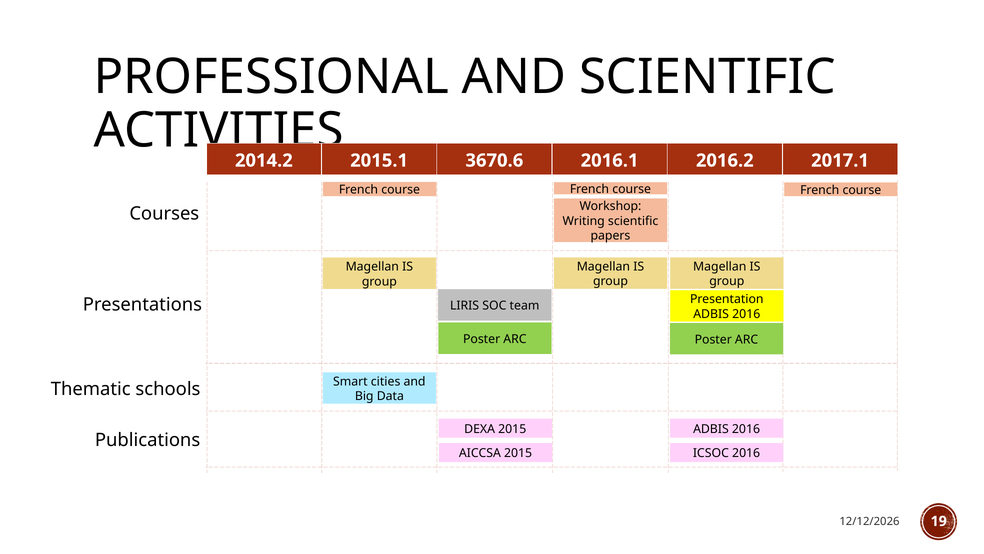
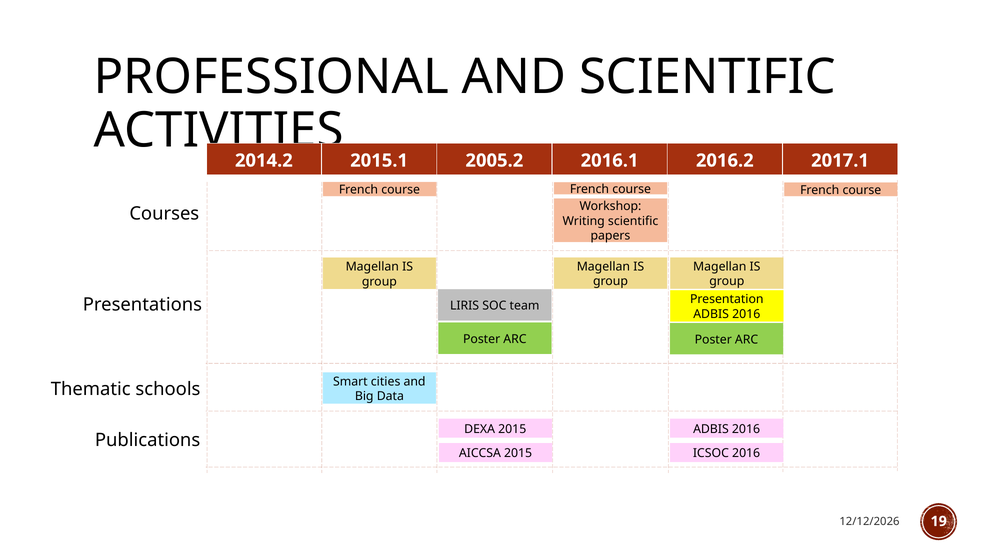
3670.6: 3670.6 -> 2005.2 (494, 160)
